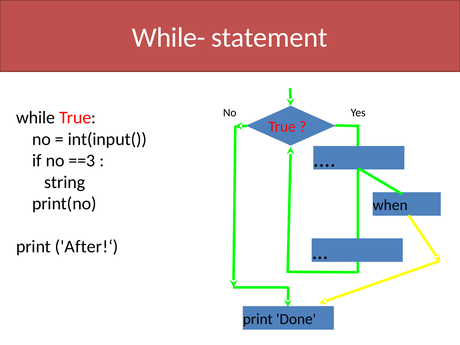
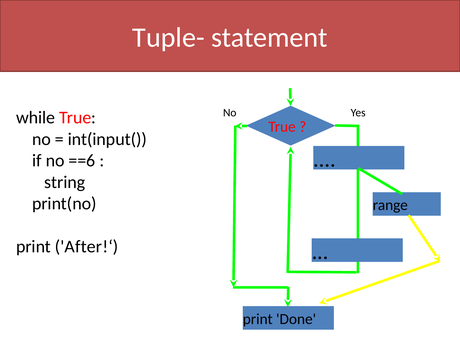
While-: While- -> Tuple- (168, 38)
==3: ==3 -> ==6 (82, 161)
when: when -> range (390, 205)
